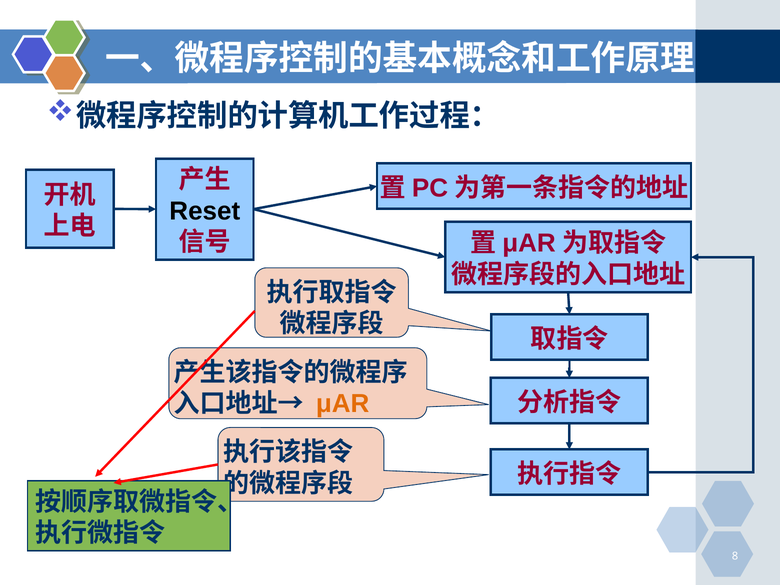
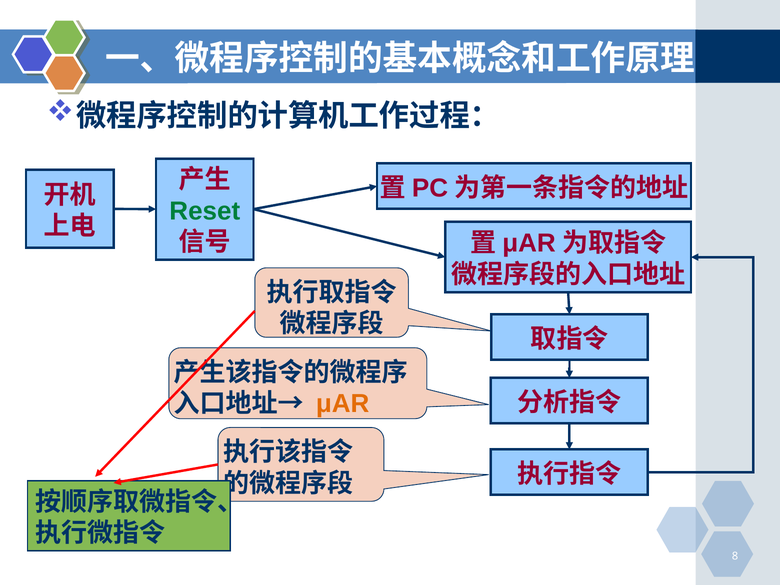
Reset colour: black -> green (205, 211)
